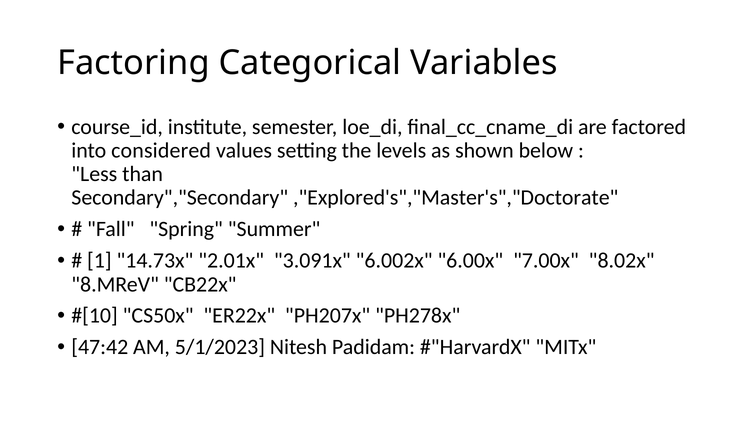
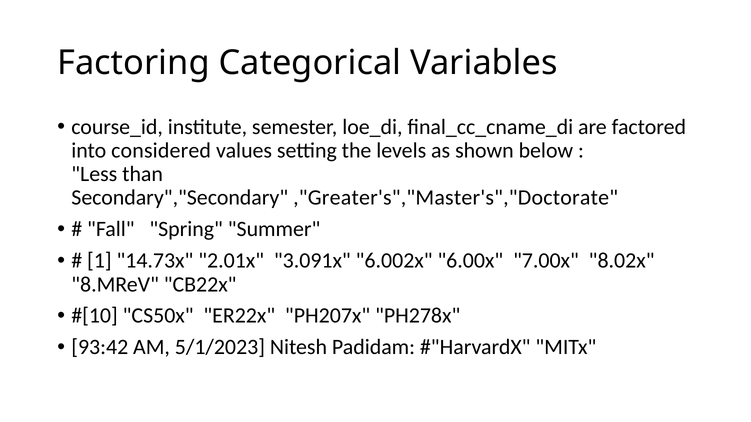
,"Explored's","Master's","Doctorate: ,"Explored's","Master's","Doctorate -> ,"Greater's","Master's","Doctorate (456, 198)
47:42: 47:42 -> 93:42 (100, 348)
